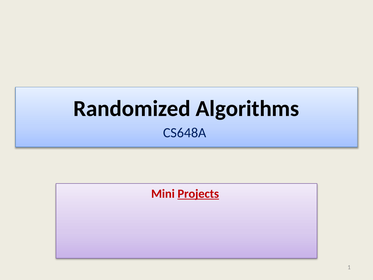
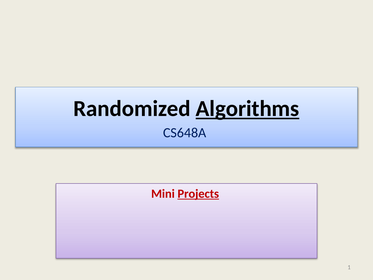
Algorithms underline: none -> present (247, 109)
